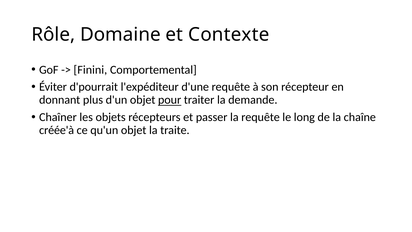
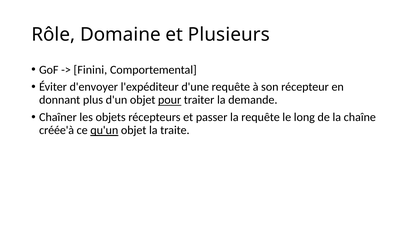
Contexte: Contexte -> Plusieurs (229, 35)
d'pourrait: d'pourrait -> d'envoyer (94, 87)
qu'un underline: none -> present (104, 130)
